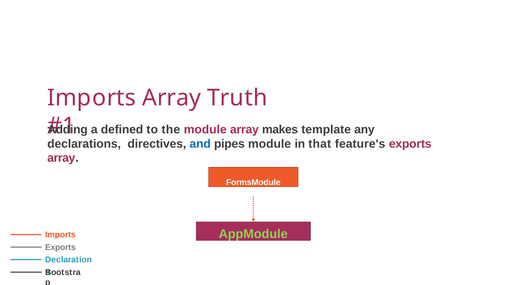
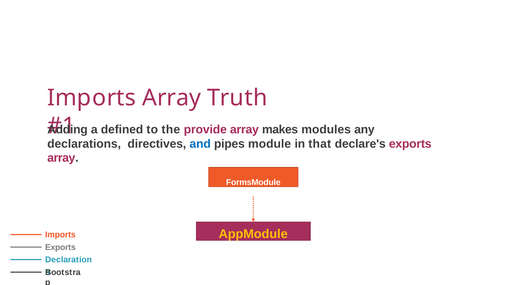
the module: module -> provide (205, 130)
template: template -> modules (326, 130)
feature's: feature's -> declare's (360, 144)
AppModule colour: light green -> yellow (253, 234)
